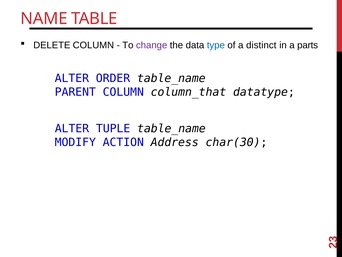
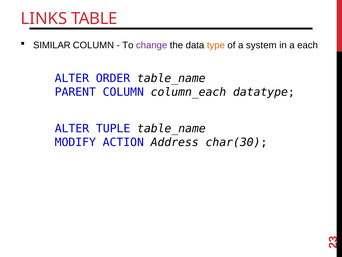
NAME: NAME -> LINKS (44, 19)
DELETE: DELETE -> SIMILAR (52, 45)
type colour: blue -> orange (216, 45)
distinct: distinct -> system (261, 45)
parts: parts -> each (308, 45)
column_that: column_that -> column_each (188, 92)
